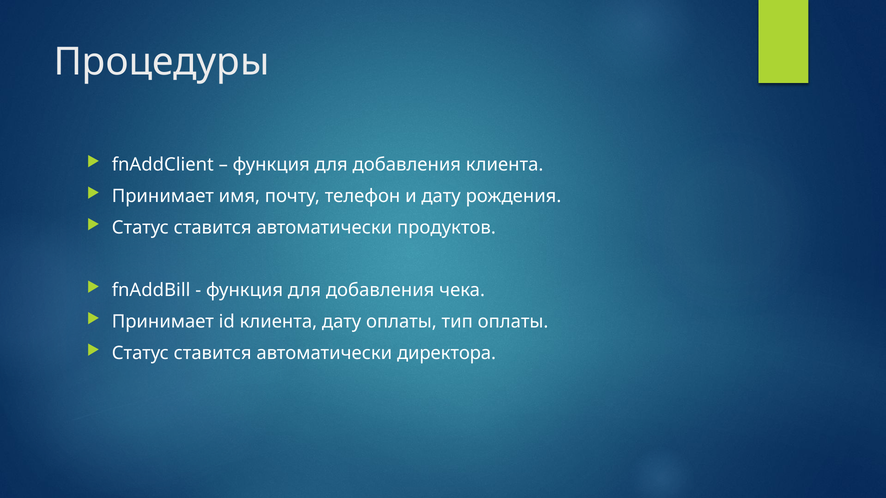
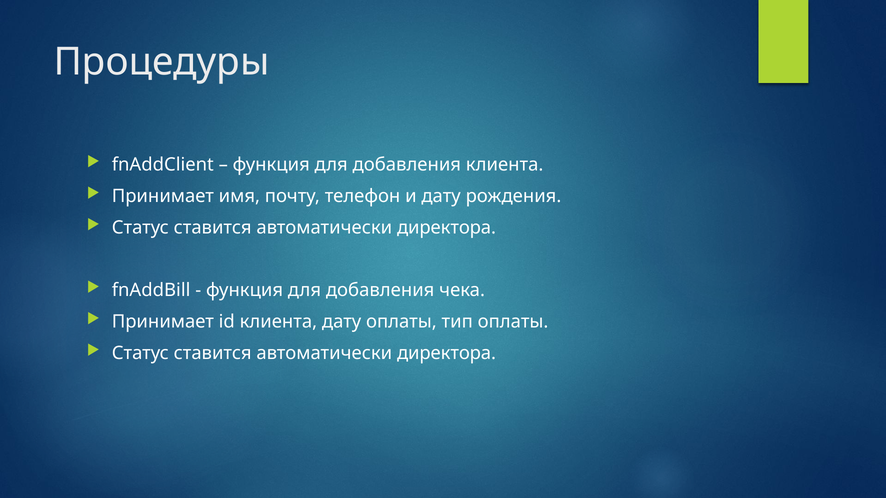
продуктов: продуктов -> директора (447, 228)
